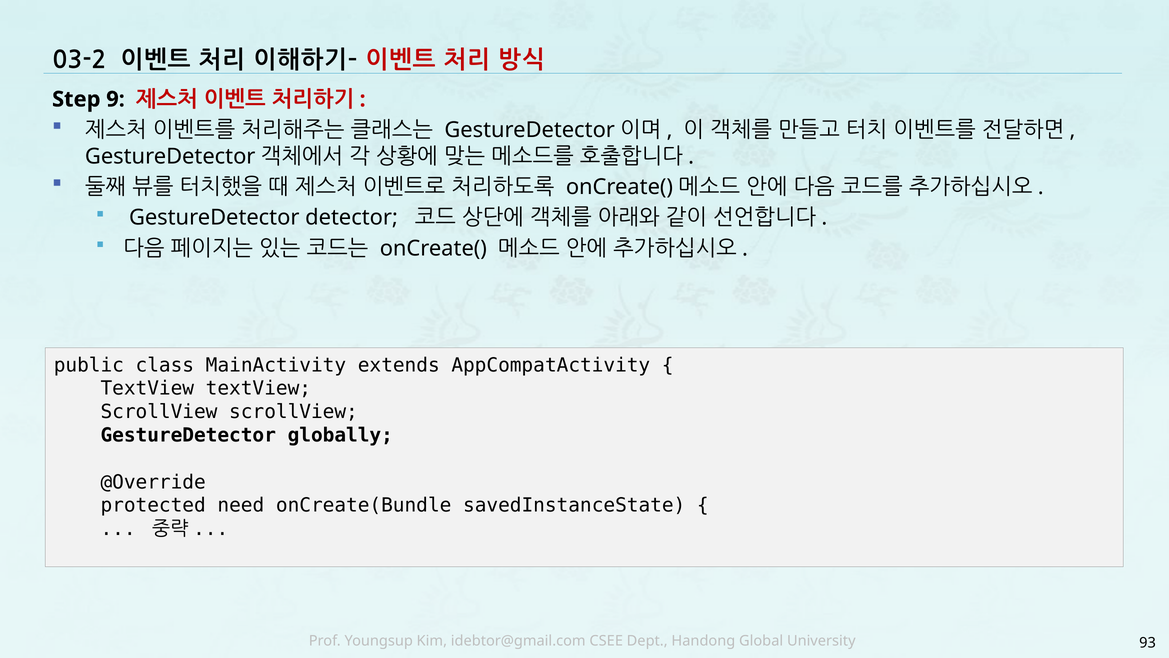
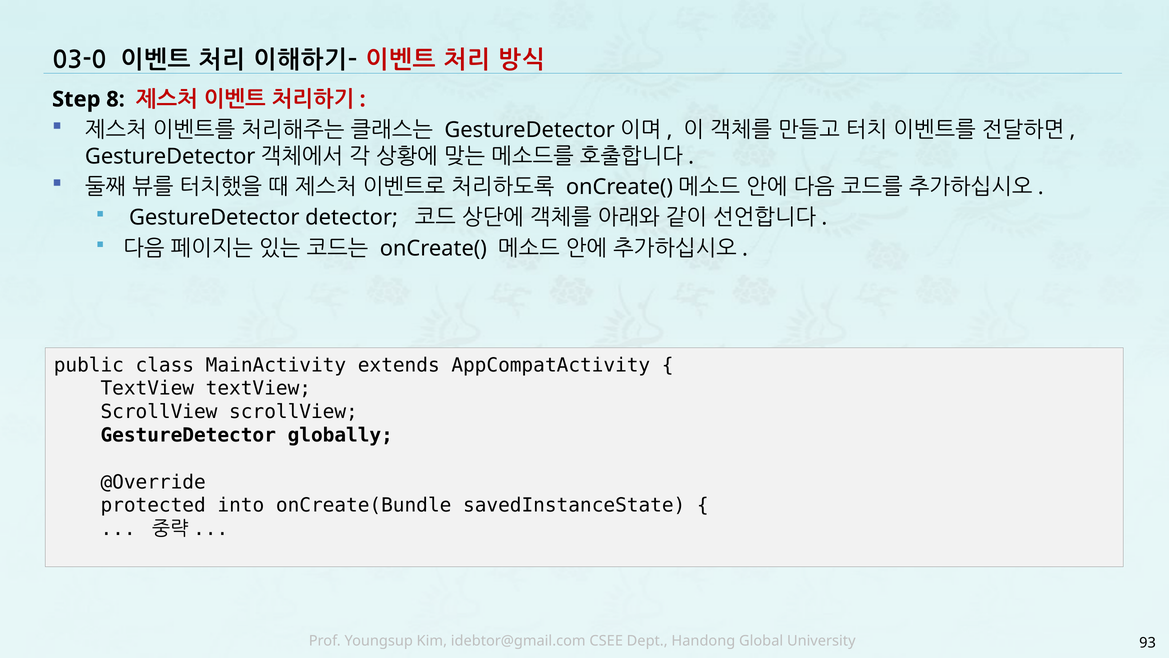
03-2: 03-2 -> 03-0 (79, 60)
9: 9 -> 8 (116, 99)
need: need -> into (241, 505)
